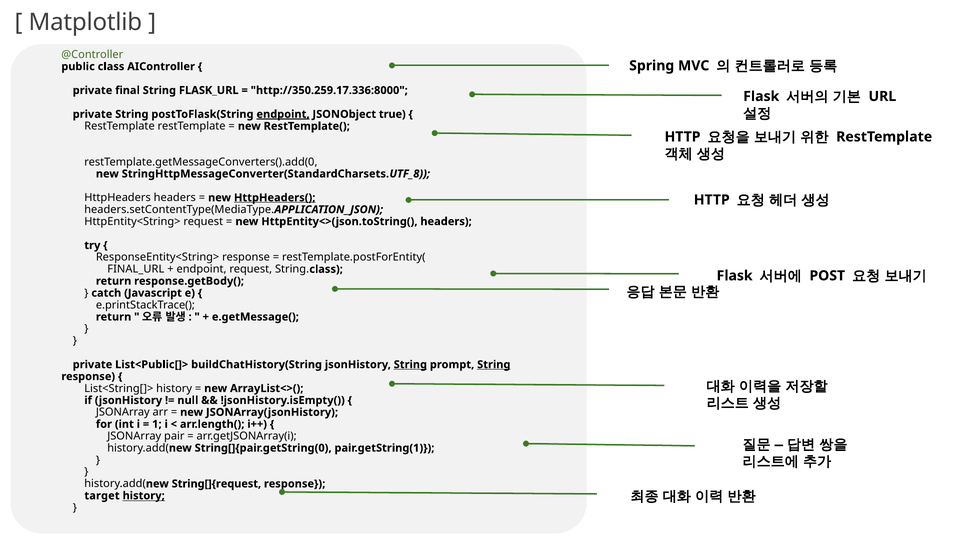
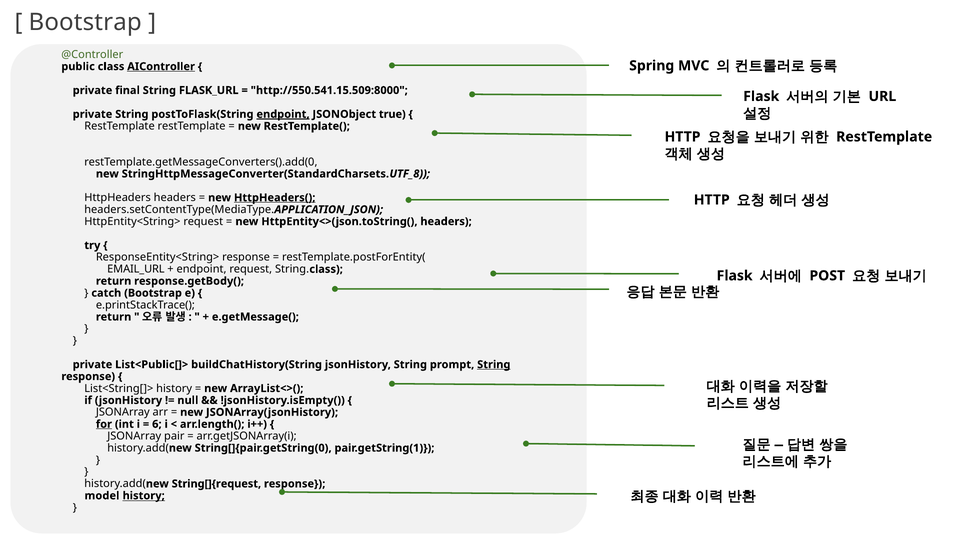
Matplotlib: Matplotlib -> Bootstrap (85, 23)
AIController underline: none -> present (161, 66)
http://350.259.17.336:8000: http://350.259.17.336:8000 -> http://550.541.15.509:8000 (329, 90)
FINAL_URL: FINAL_URL -> EMAIL_URL (136, 269)
catch Javascript: Javascript -> Bootstrap (153, 293)
String underline: present -> none (410, 364)
for underline: none -> present (104, 424)
1: 1 -> 6 (157, 424)
target: target -> model (102, 495)
